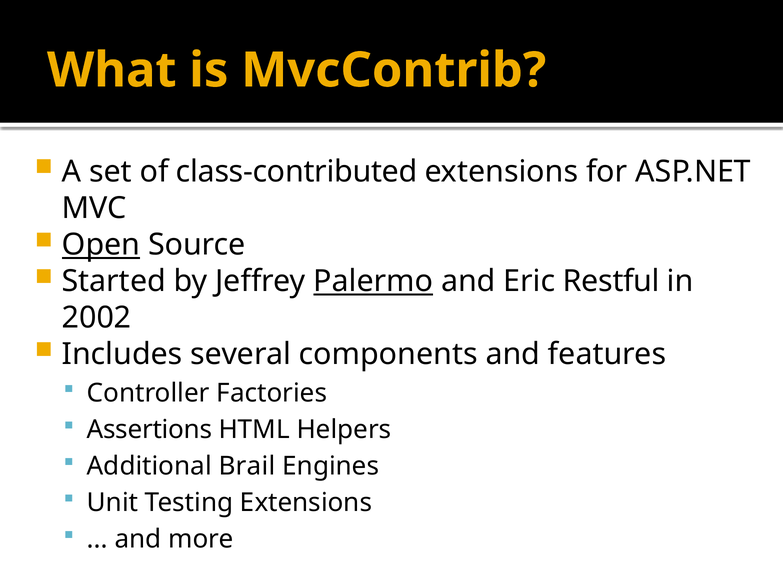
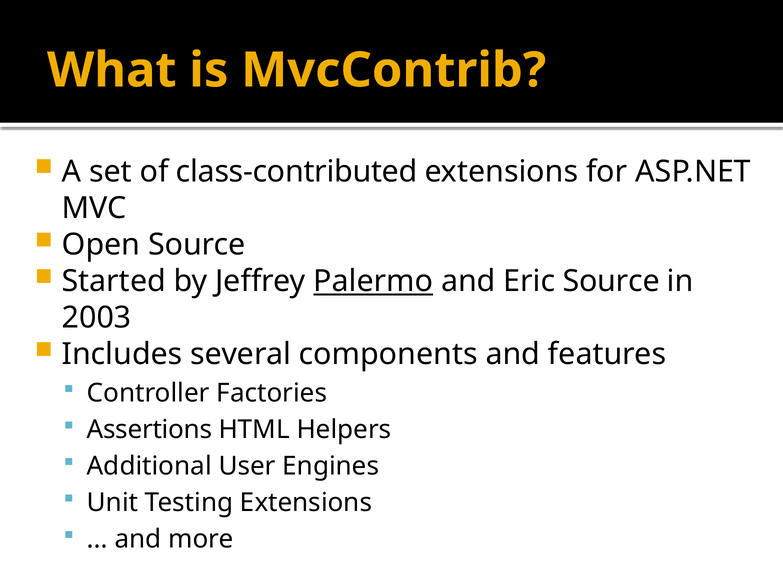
Open underline: present -> none (101, 245)
Eric Restful: Restful -> Source (611, 281)
2002: 2002 -> 2003 (97, 318)
Brail: Brail -> User (247, 467)
